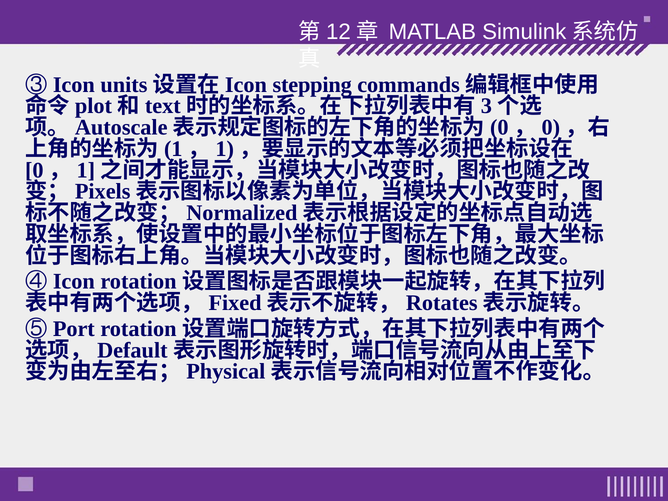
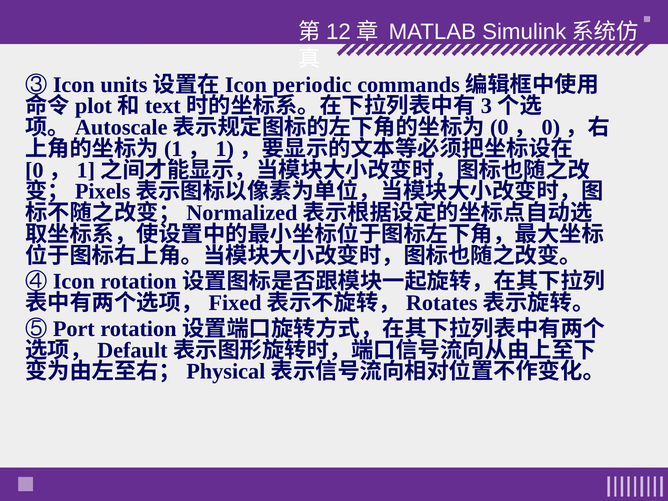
stepping: stepping -> periodic (312, 85)
